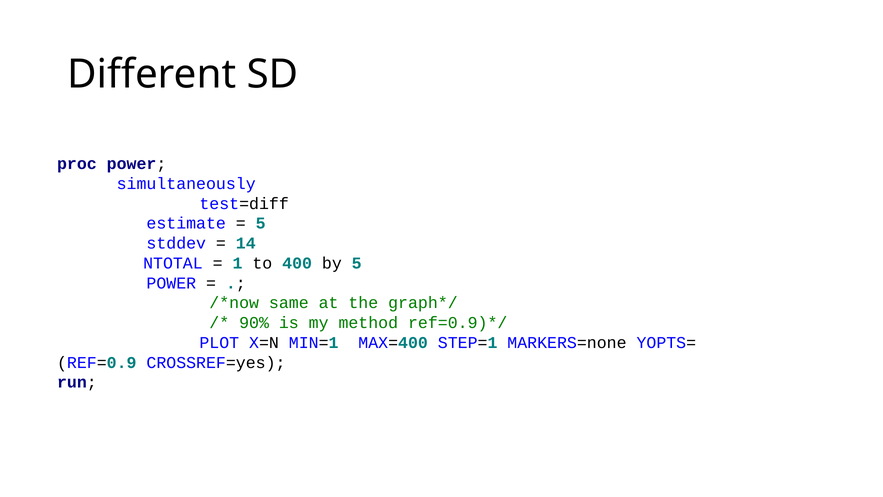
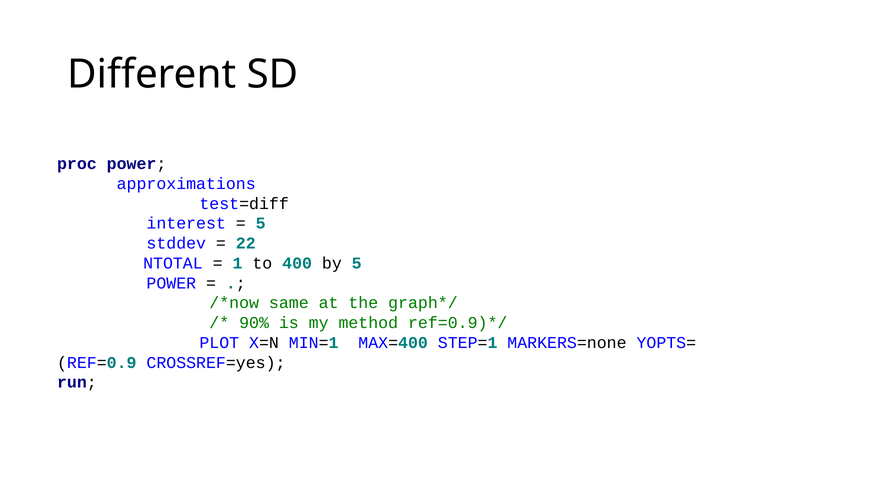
simultaneously: simultaneously -> approximations (186, 184)
estimate: estimate -> interest (186, 223)
14: 14 -> 22 (246, 243)
